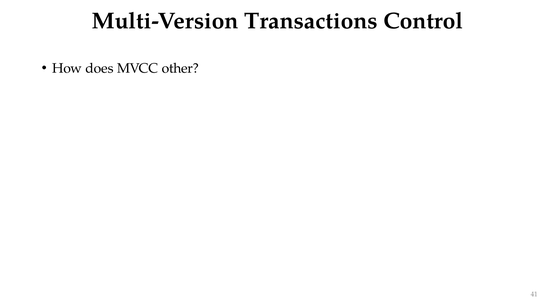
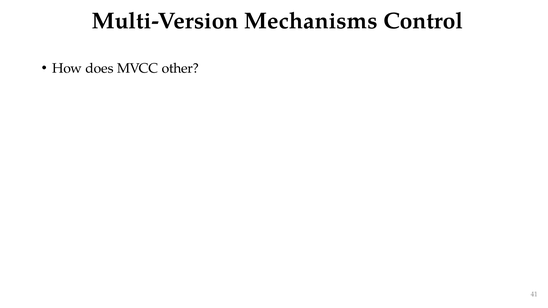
Transactions: Transactions -> Mechanisms (311, 21)
